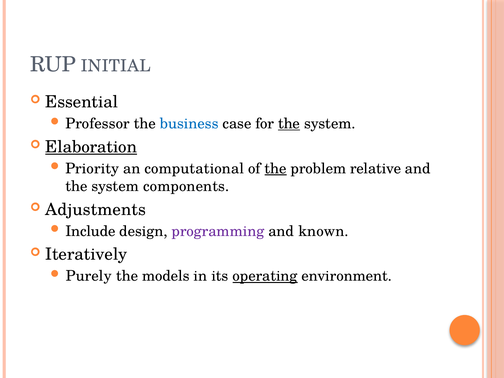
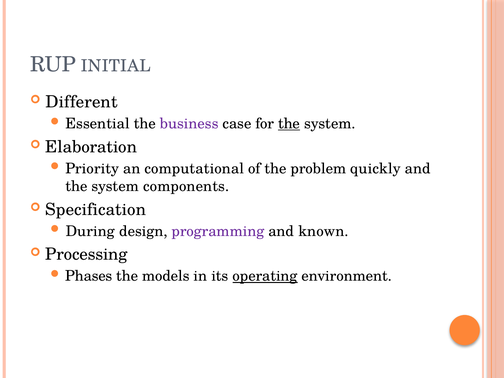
Essential: Essential -> Different (82, 102)
Professor: Professor -> Essential (98, 124)
business colour: blue -> purple (189, 124)
Elaboration underline: present -> none (91, 147)
the underline: present -> none (276, 169)
relative: relative -> quickly (375, 169)
Adjustments: Adjustments -> Specification (96, 209)
Include: Include -> During (90, 231)
Iteratively: Iteratively -> Processing (86, 254)
Purely: Purely -> Phases (89, 276)
